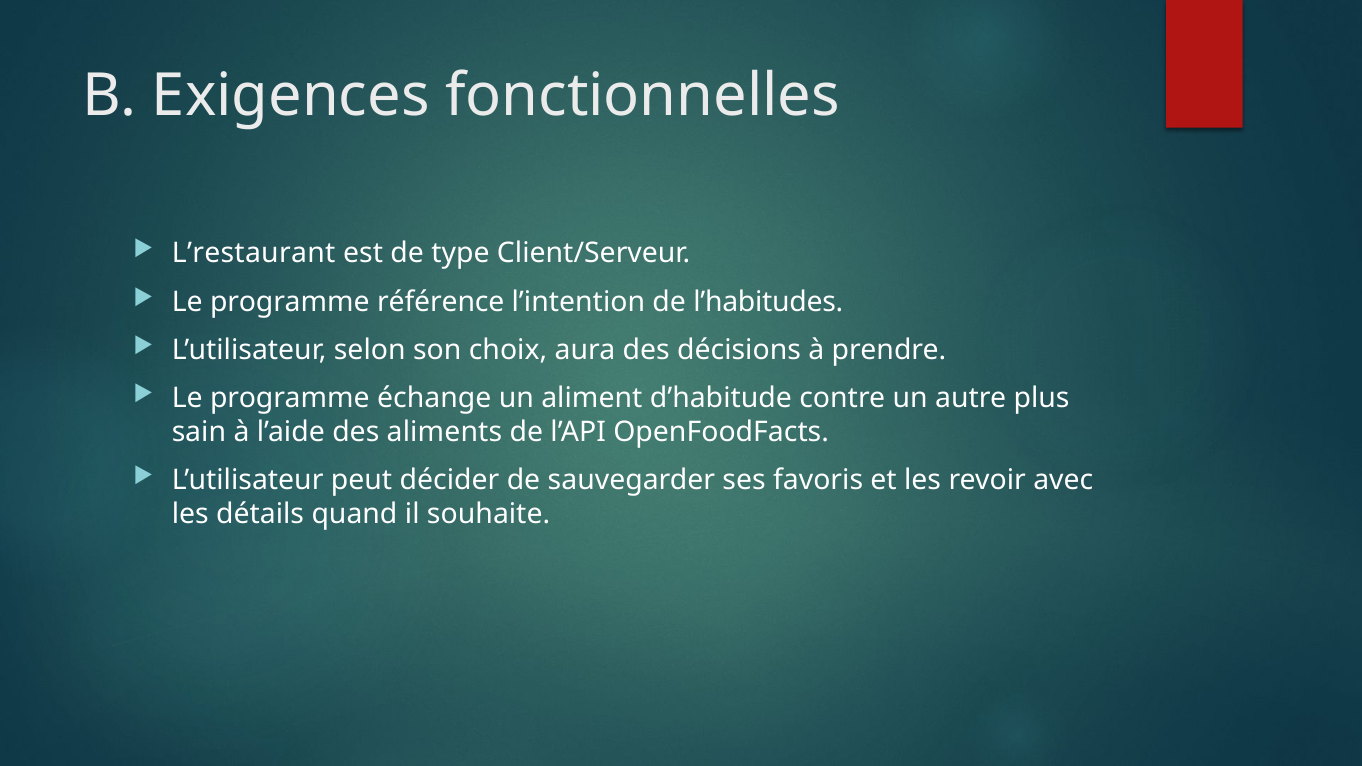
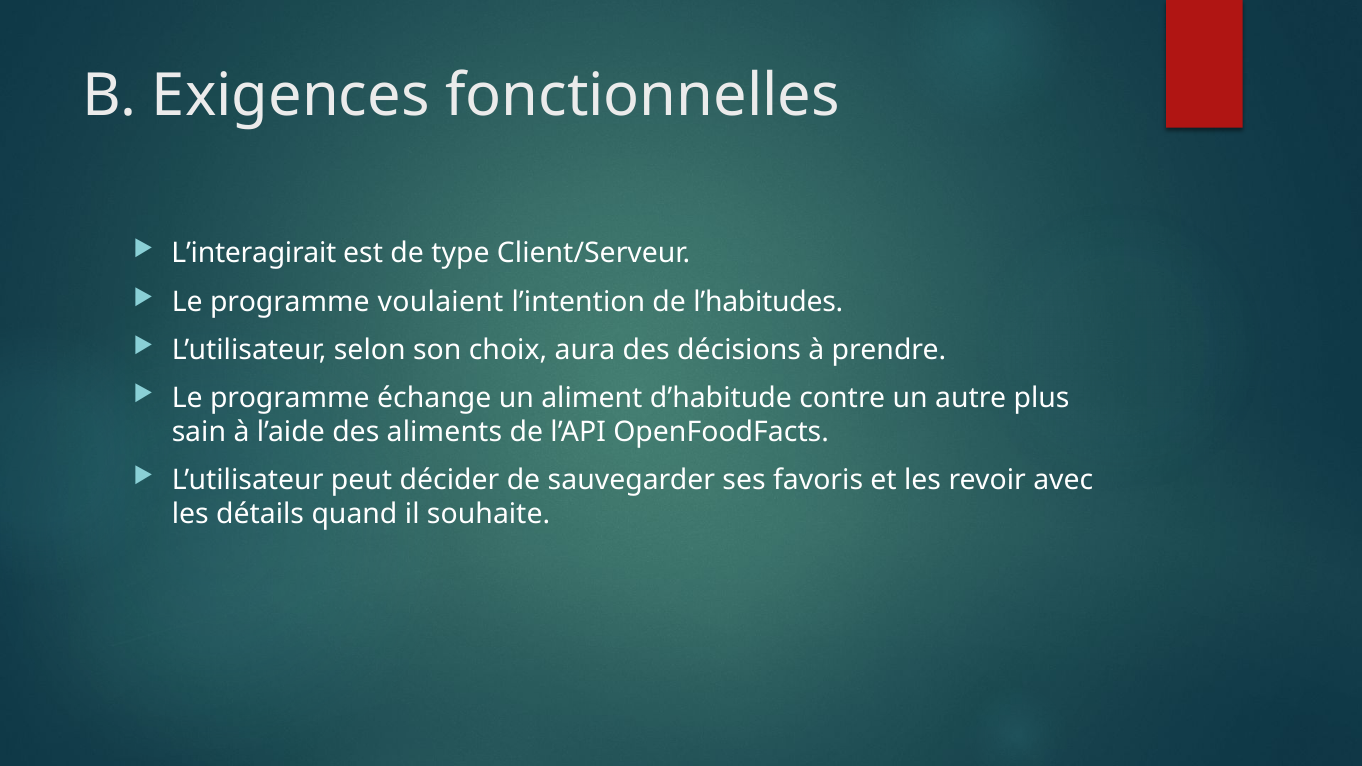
L’restaurant: L’restaurant -> L’interagirait (254, 253)
référence: référence -> voulaient (441, 302)
